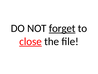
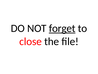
close underline: present -> none (31, 41)
